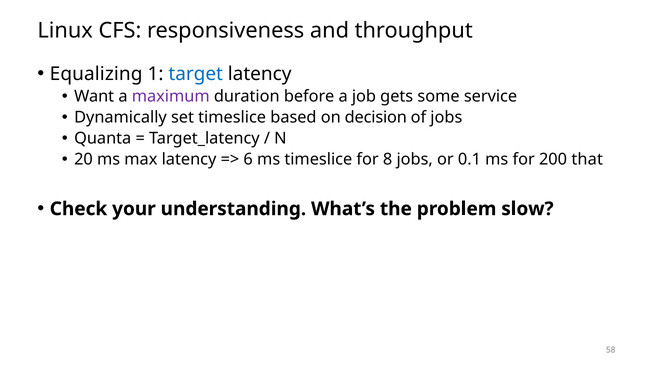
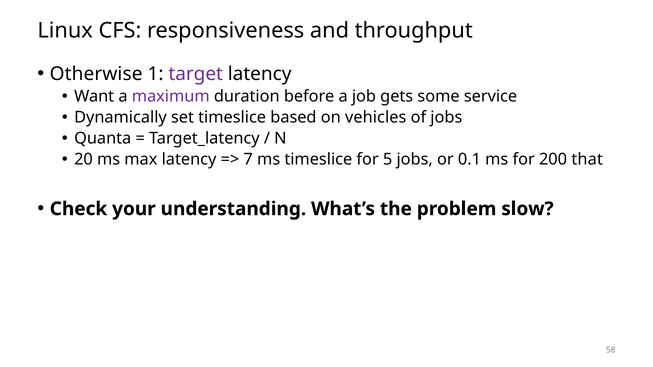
Equalizing: Equalizing -> Otherwise (96, 74)
target colour: blue -> purple (196, 74)
decision: decision -> vehicles (376, 117)
6: 6 -> 7 (248, 159)
8: 8 -> 5 (388, 159)
